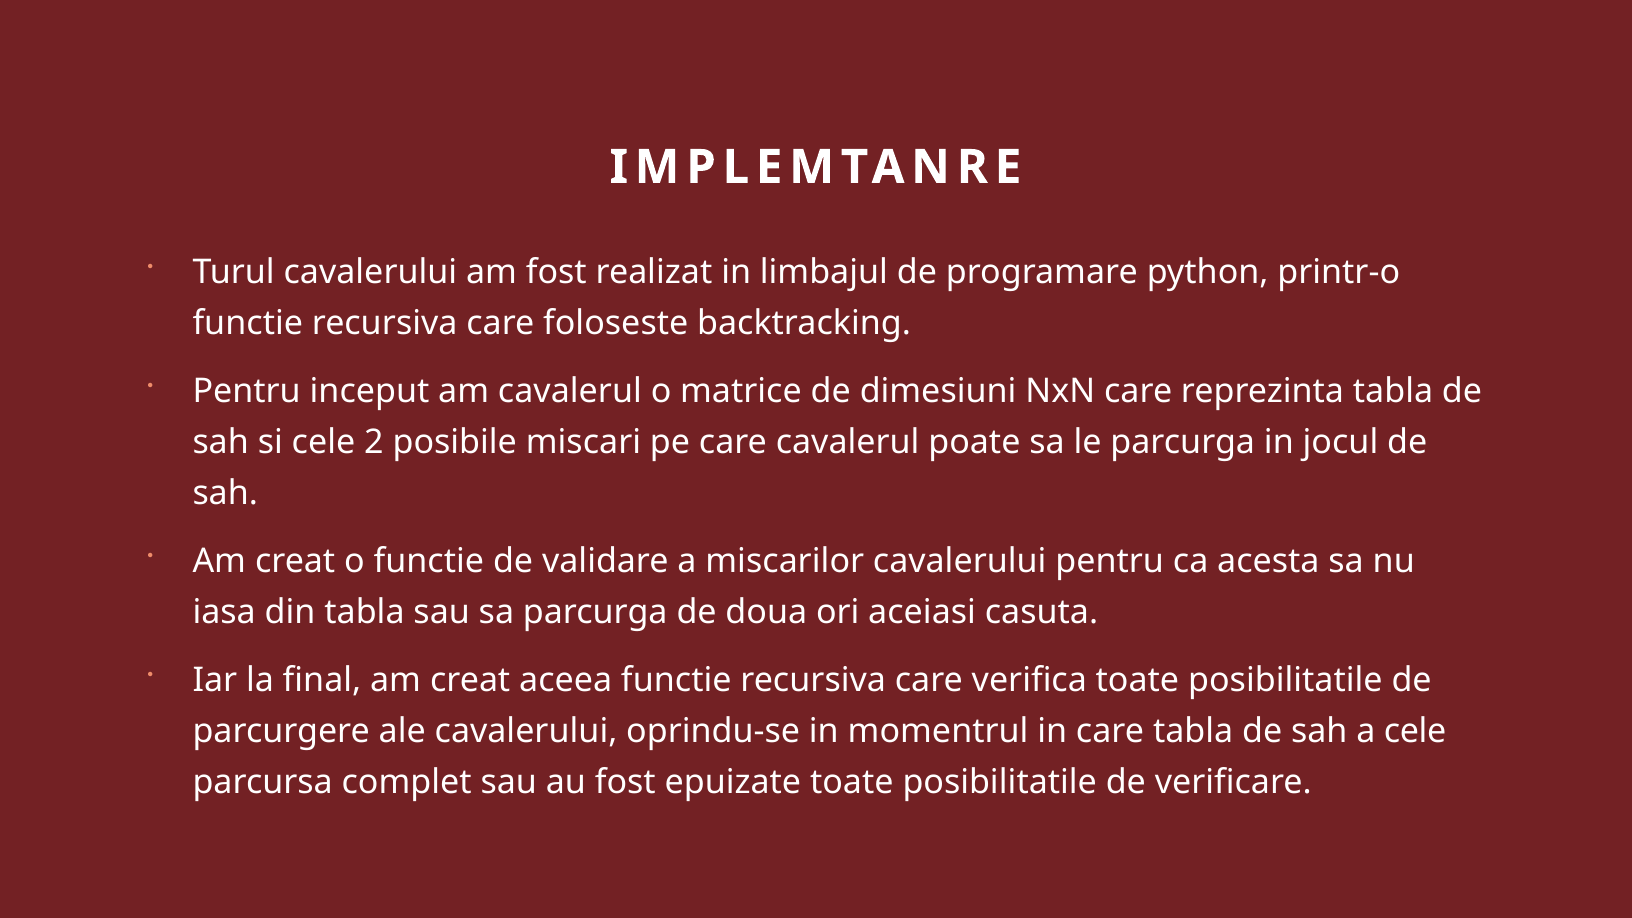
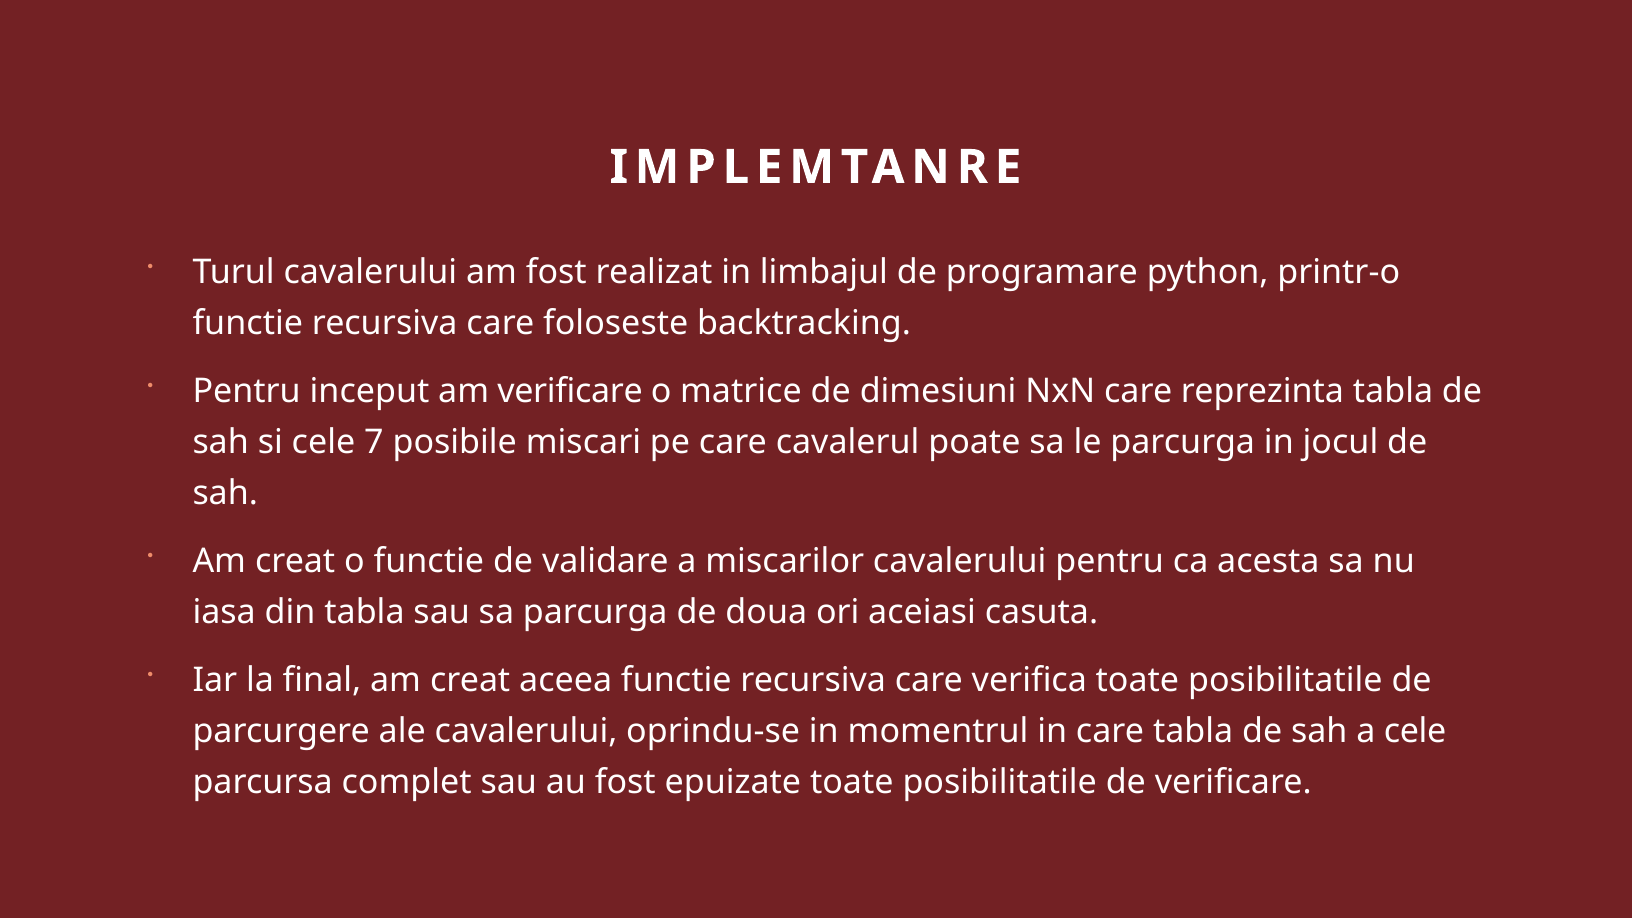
am cavalerul: cavalerul -> verificare (570, 392)
2: 2 -> 7 (374, 443)
